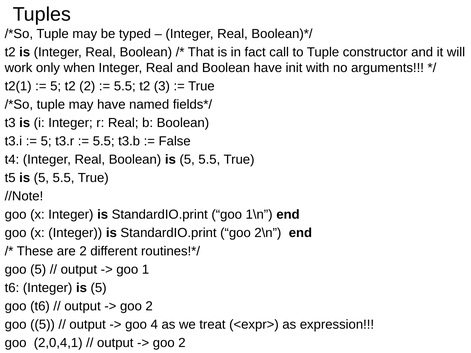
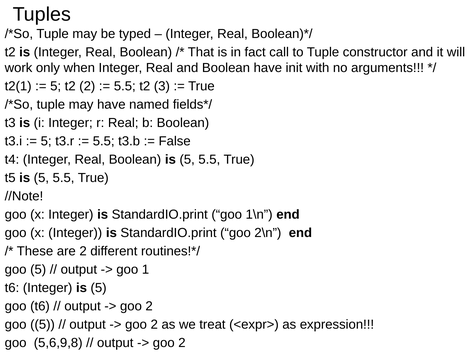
4: 4 -> 2 (154, 325)
2,0,4,1: 2,0,4,1 -> 5,6,9,8 (58, 343)
